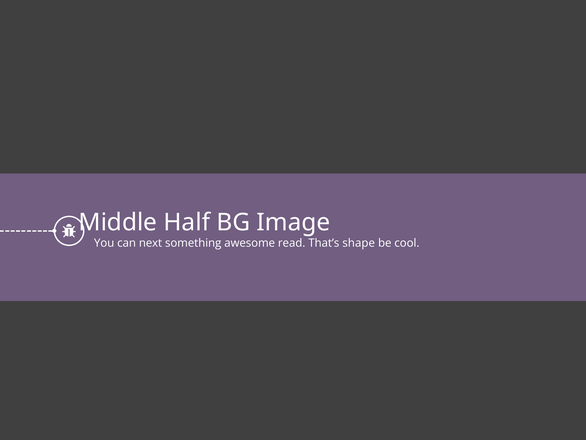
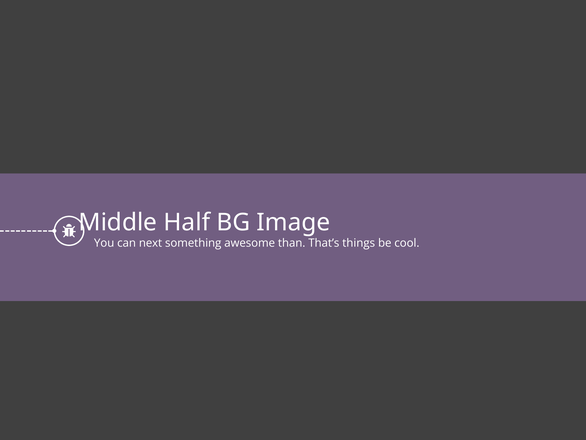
read: read -> than (292, 243)
shape: shape -> things (359, 243)
